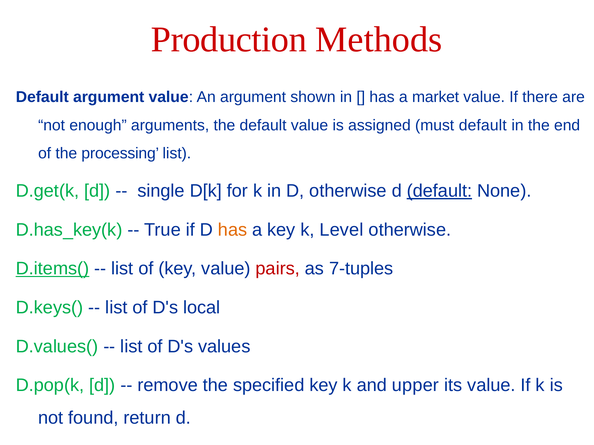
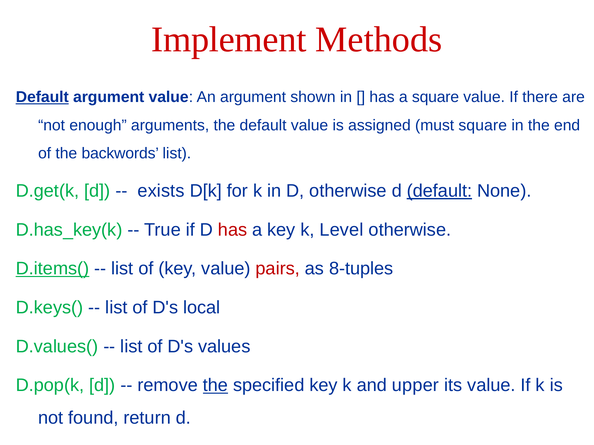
Production: Production -> Implement (229, 40)
Default underline: none -> present (42, 97)
a market: market -> square (436, 97)
must default: default -> square (483, 125)
processing: processing -> backwords (120, 154)
single: single -> exists (161, 191)
has colour: orange -> red (233, 230)
7-tuples: 7-tuples -> 8-tuples (361, 269)
the underline: none -> present (215, 386)
